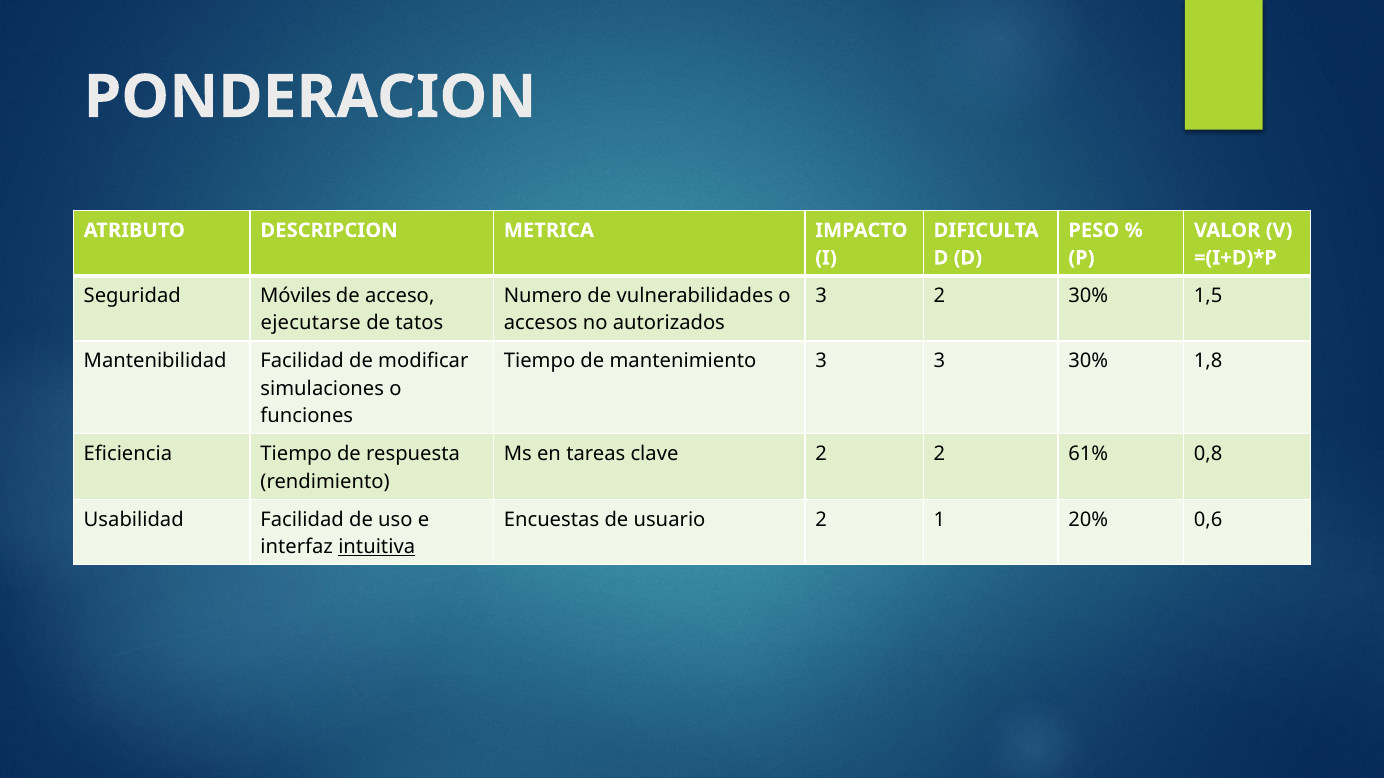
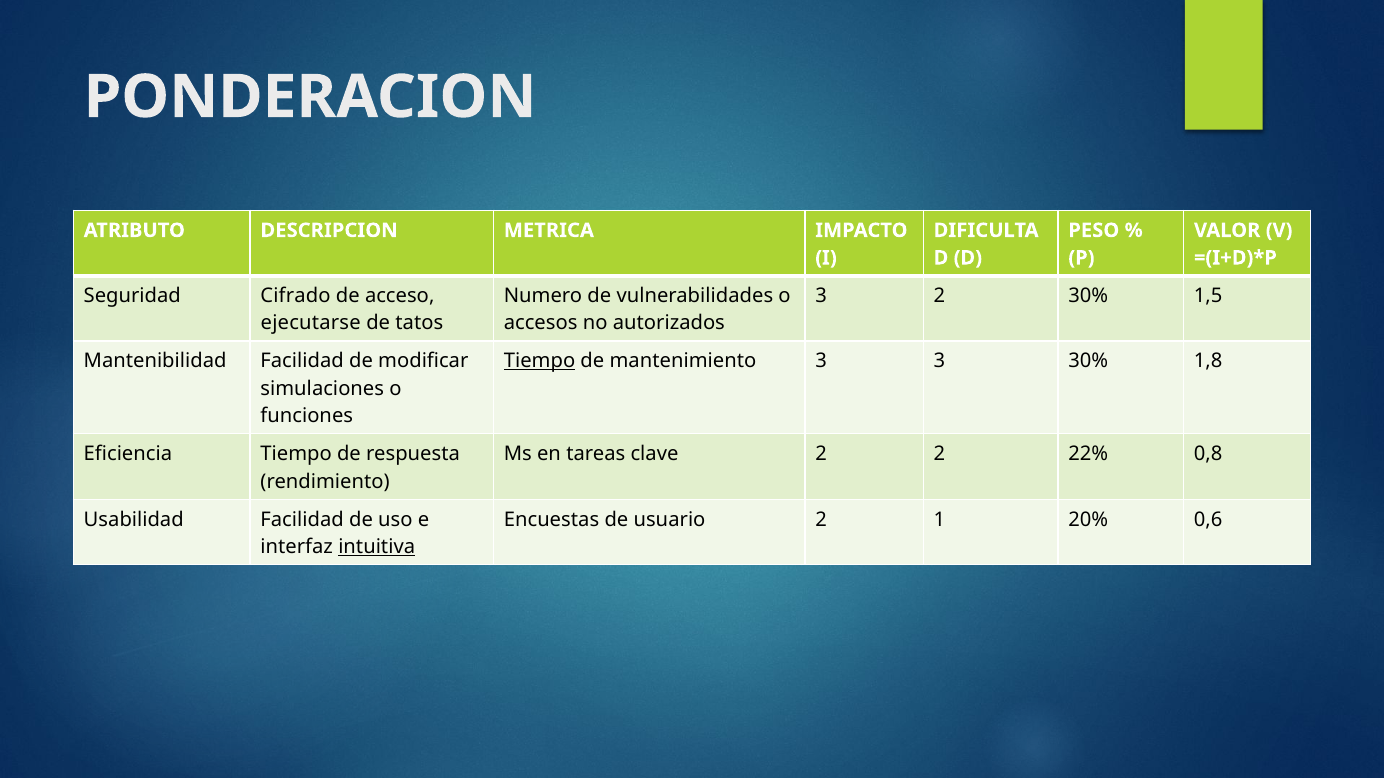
Móviles: Móviles -> Cifrado (296, 296)
Tiempo underline: none -> present (540, 361)
61%: 61% -> 22% (1088, 454)
